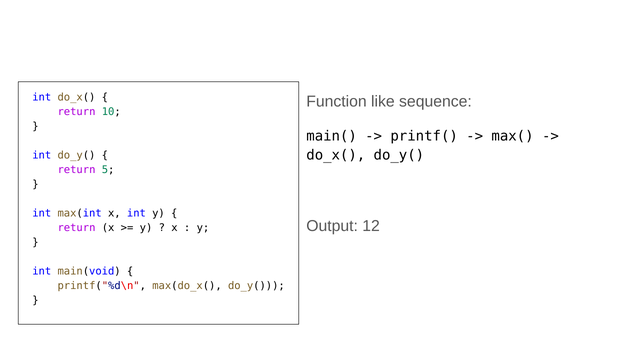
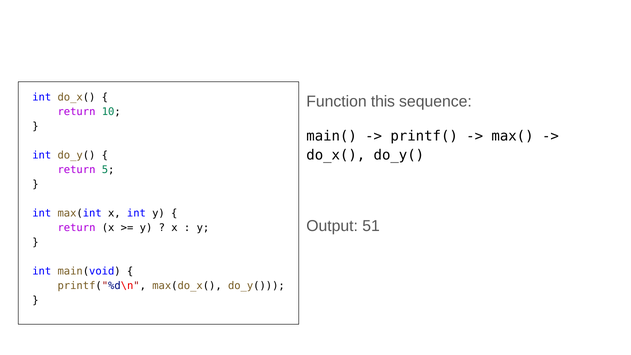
like: like -> this (383, 102)
12: 12 -> 51 (371, 226)
